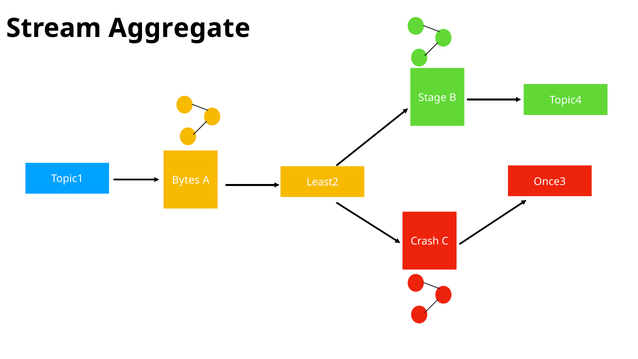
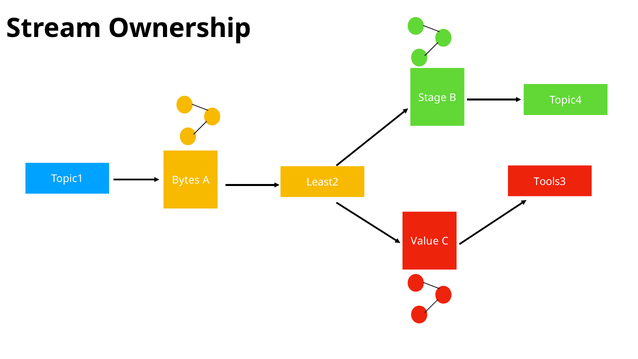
Aggregate: Aggregate -> Ownership (180, 28)
Once3: Once3 -> Tools3 (550, 181)
Crash: Crash -> Value (425, 241)
